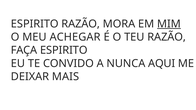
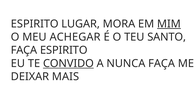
ESPIRITO RAZÃO: RAZÃO -> LUGAR (81, 24)
TEU RAZÃO: RAZÃO -> SANTO (167, 37)
CONVIDO underline: none -> present (68, 64)
NUNCA AQUI: AQUI -> FAÇA (162, 64)
